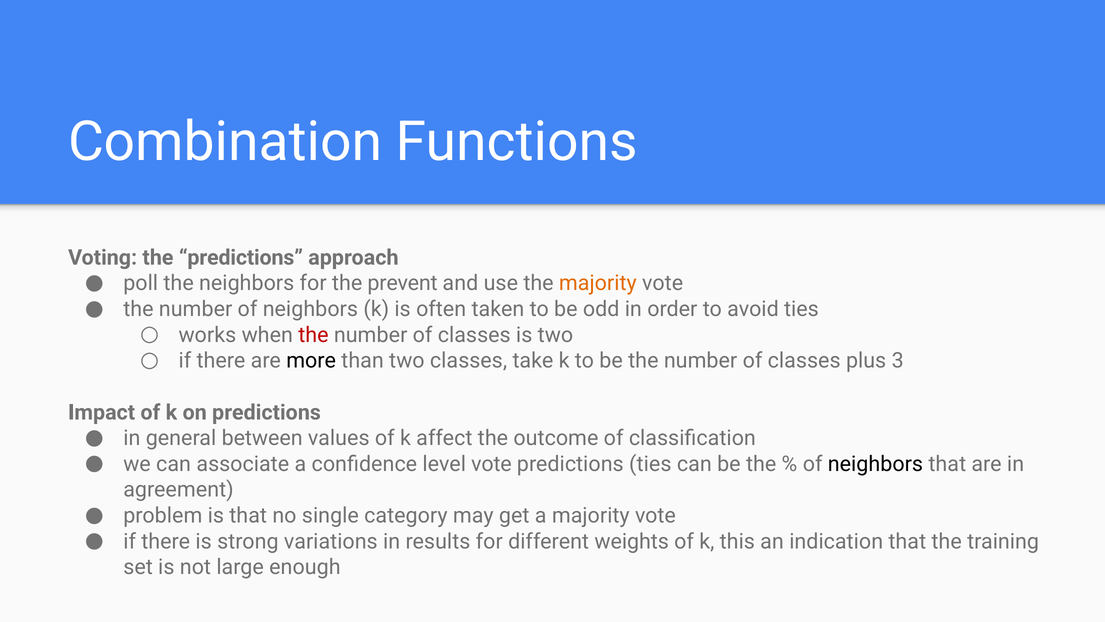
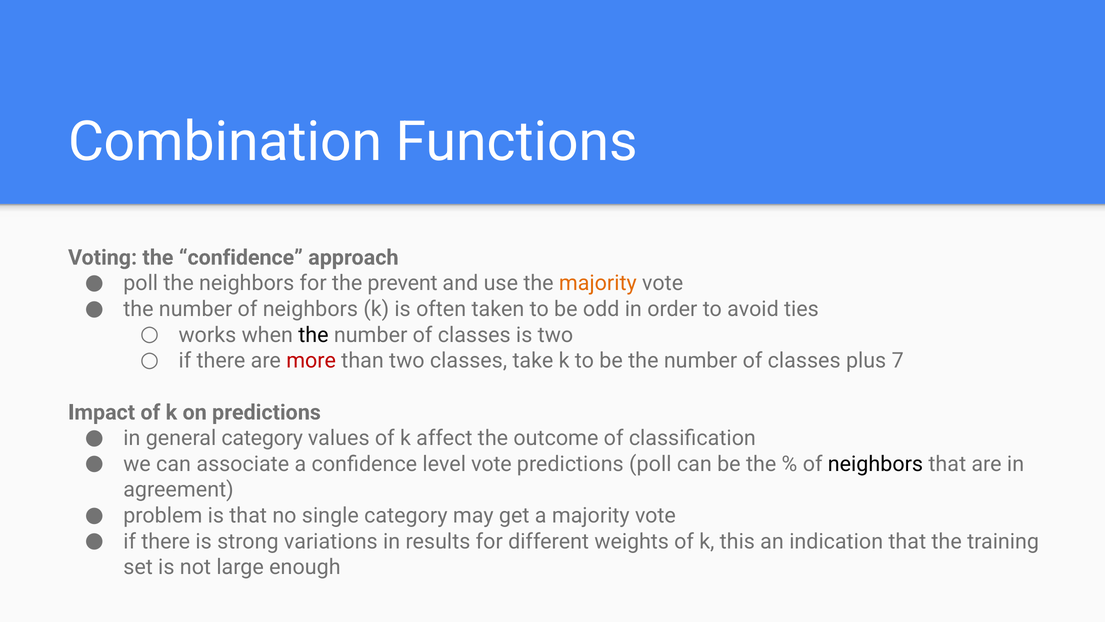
the predictions: predictions -> confidence (241, 257)
the colour: red -> black (313, 335)
more colour: black -> red (311, 361)
3: 3 -> 7 (898, 361)
general between: between -> category (262, 438)
predictions ties: ties -> poll (650, 464)
